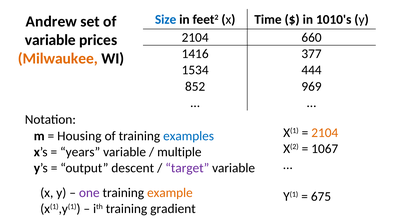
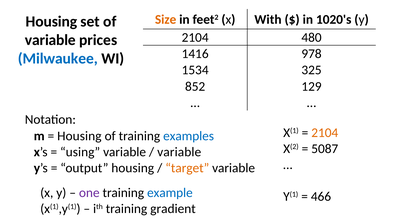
Size colour: blue -> orange (166, 19)
Time: Time -> With (268, 19)
1010's: 1010's -> 1020's (334, 19)
Andrew: Andrew -> Housing (51, 21)
660: 660 -> 480 (311, 38)
377: 377 -> 978 (311, 54)
Milwaukee colour: orange -> blue (58, 59)
444: 444 -> 325 (311, 70)
969: 969 -> 129 (311, 87)
1067: 1067 -> 5087 (325, 149)
years: years -> using (80, 152)
multiple: multiple -> variable (179, 152)
output descent: descent -> housing (133, 168)
target colour: purple -> orange (187, 168)
example colour: orange -> blue (170, 193)
675: 675 -> 466 (321, 197)
